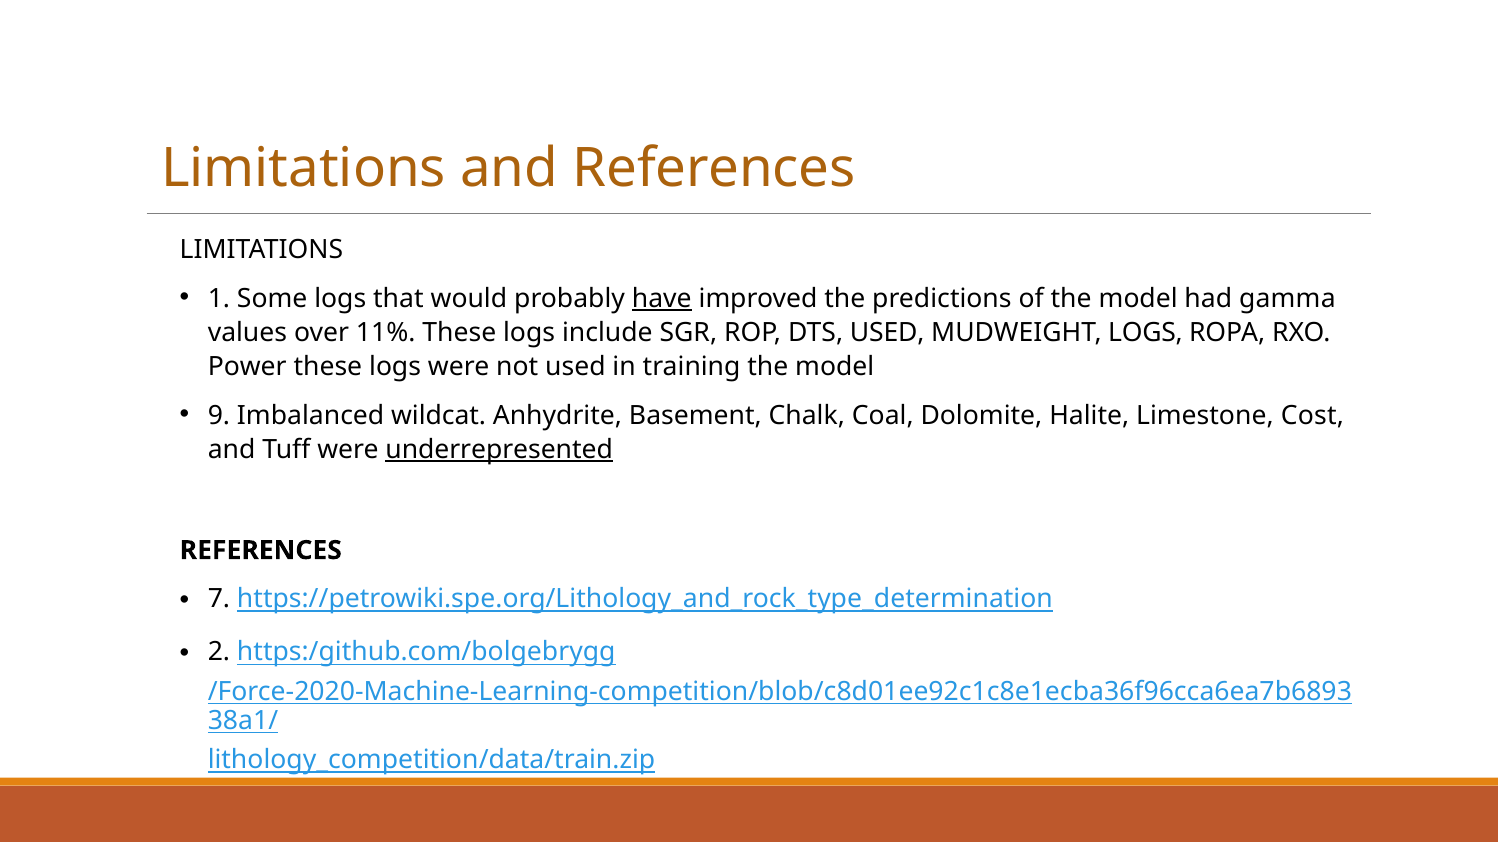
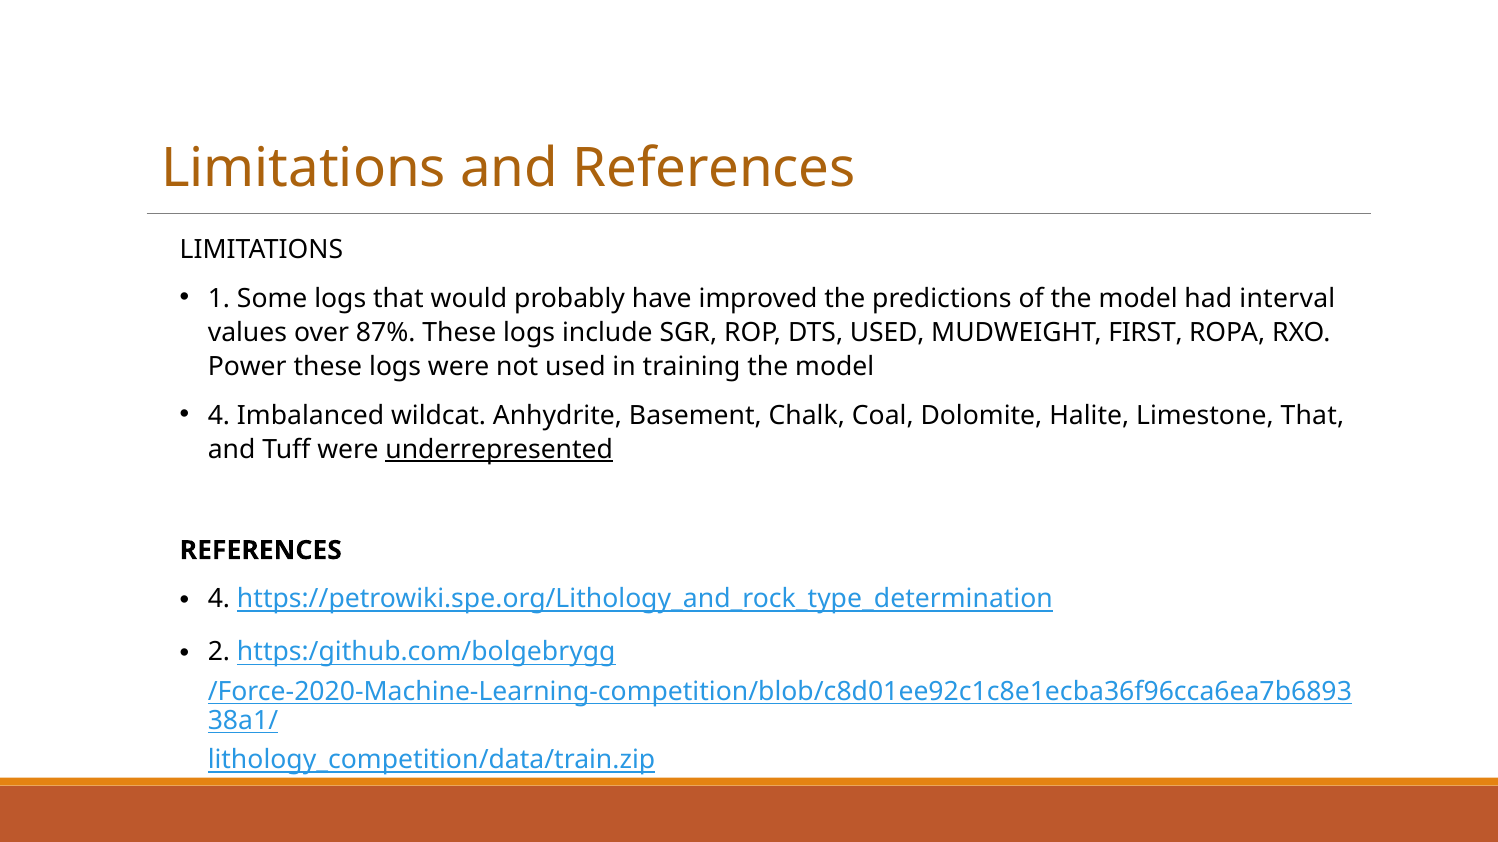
have underline: present -> none (662, 299)
gamma: gamma -> interval (1287, 299)
11%: 11% -> 87% (386, 333)
MUDWEIGHT LOGS: LOGS -> FIRST (1145, 333)
9: 9 -> 4 (219, 416)
Limestone Cost: Cost -> That (1312, 416)
7: 7 -> 4 (219, 599)
